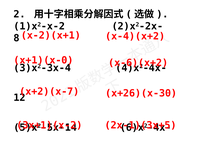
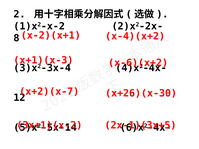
x+1)(x-0: x+1)(x-0 -> x+1)(x-3 (43, 60)
